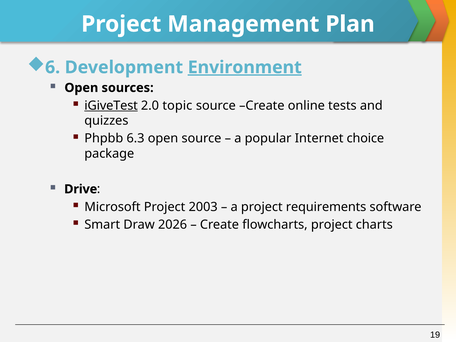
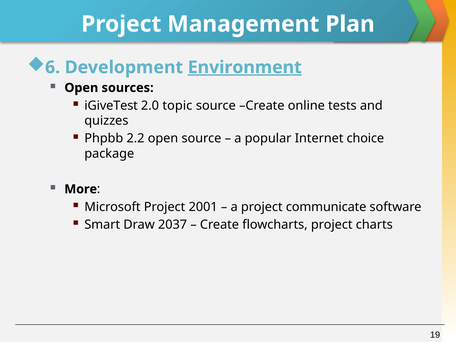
iGiveTest underline: present -> none (111, 106)
6.3: 6.3 -> 2.2 (135, 138)
Drive: Drive -> More (81, 189)
2003: 2003 -> 2001 (203, 207)
requirements: requirements -> communicate (326, 207)
2026: 2026 -> 2037 (173, 225)
